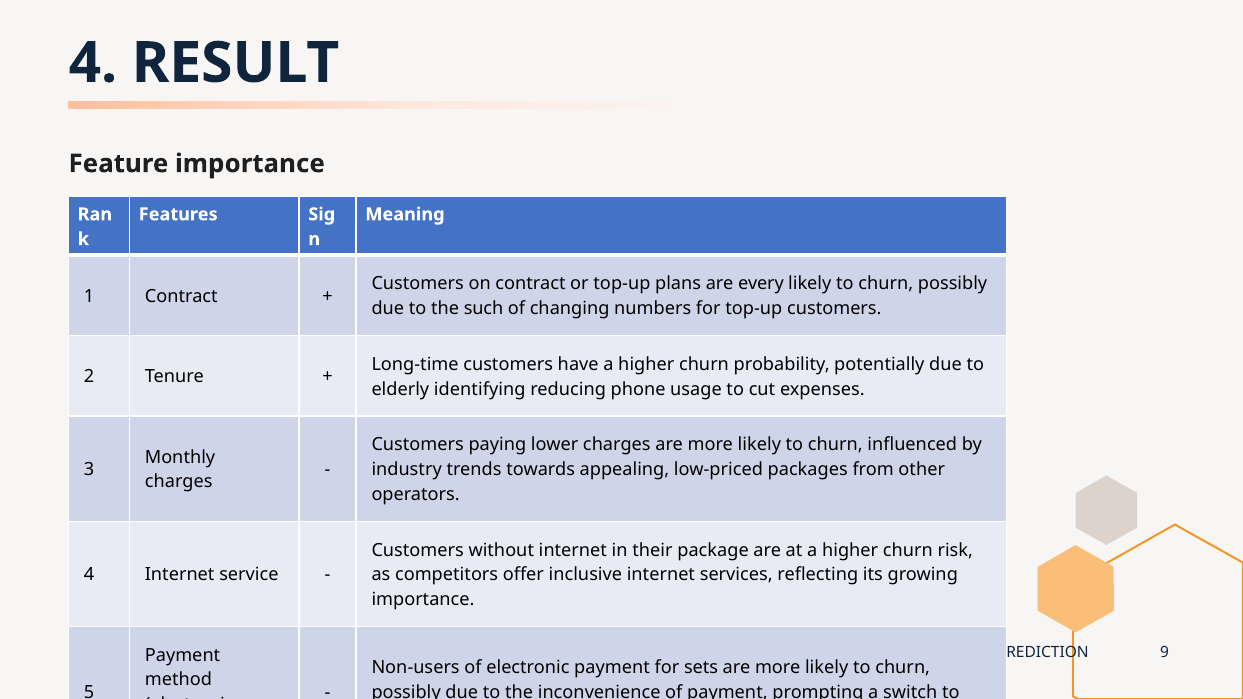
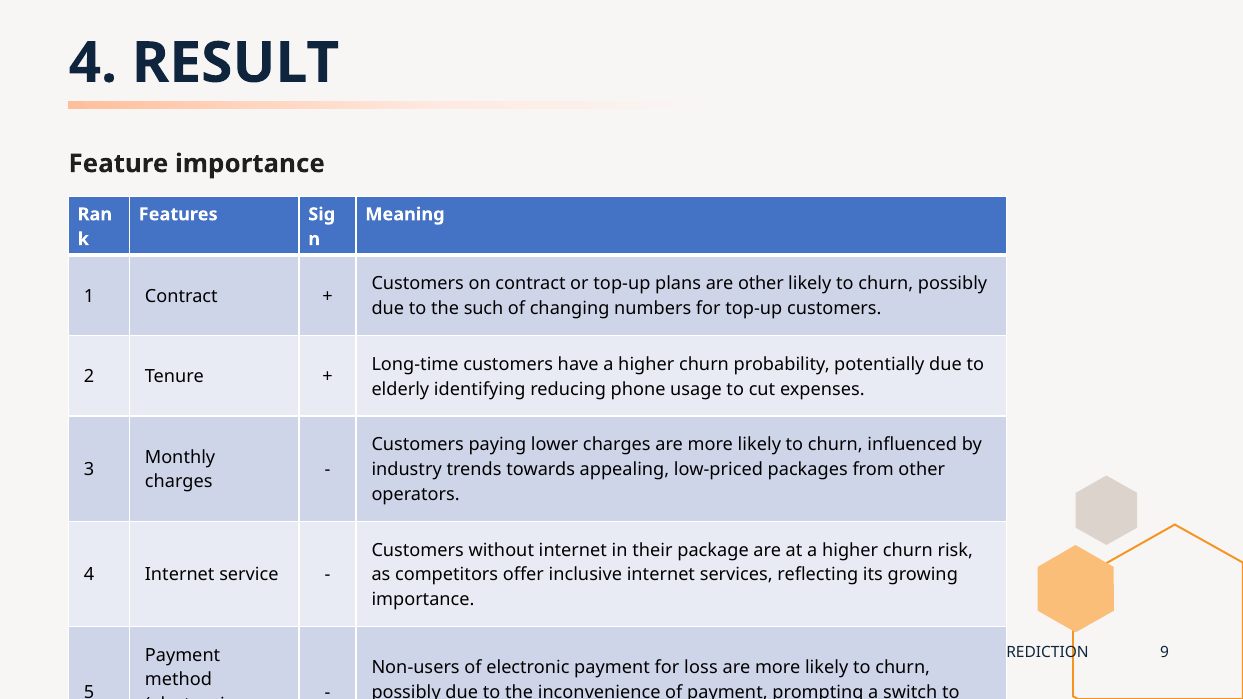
are every: every -> other (761, 284)
sets: sets -> loss (701, 668)
